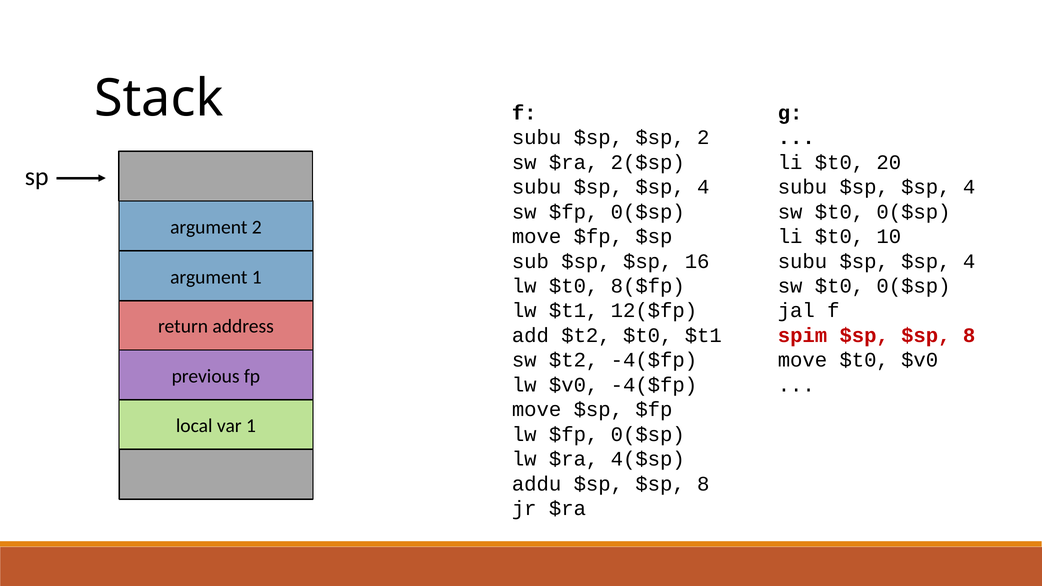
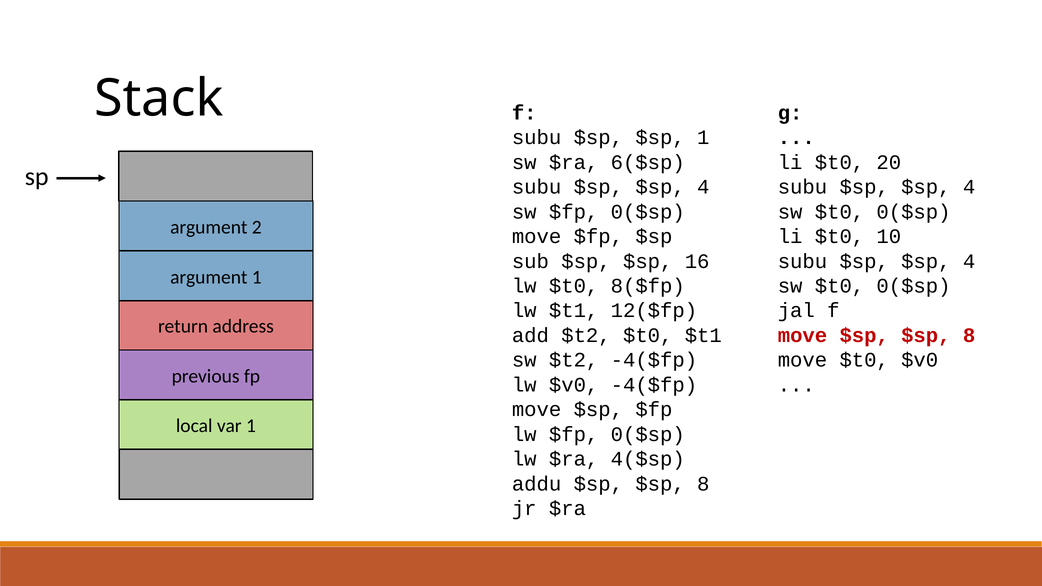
$sp 2: 2 -> 1 (703, 138)
2($sp: 2($sp -> 6($sp (648, 162)
spim: spim -> move (802, 335)
